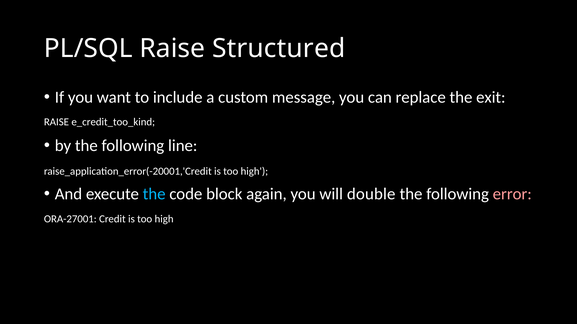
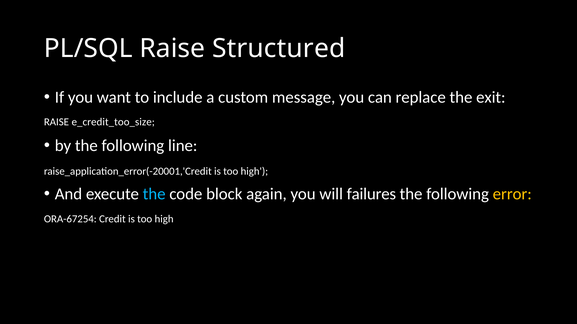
e_credit_too_kind: e_credit_too_kind -> e_credit_too_size (113, 122)
double: double -> failures (371, 194)
error colour: pink -> yellow (512, 194)
ORA-27001: ORA-27001 -> ORA-67254 (70, 219)
